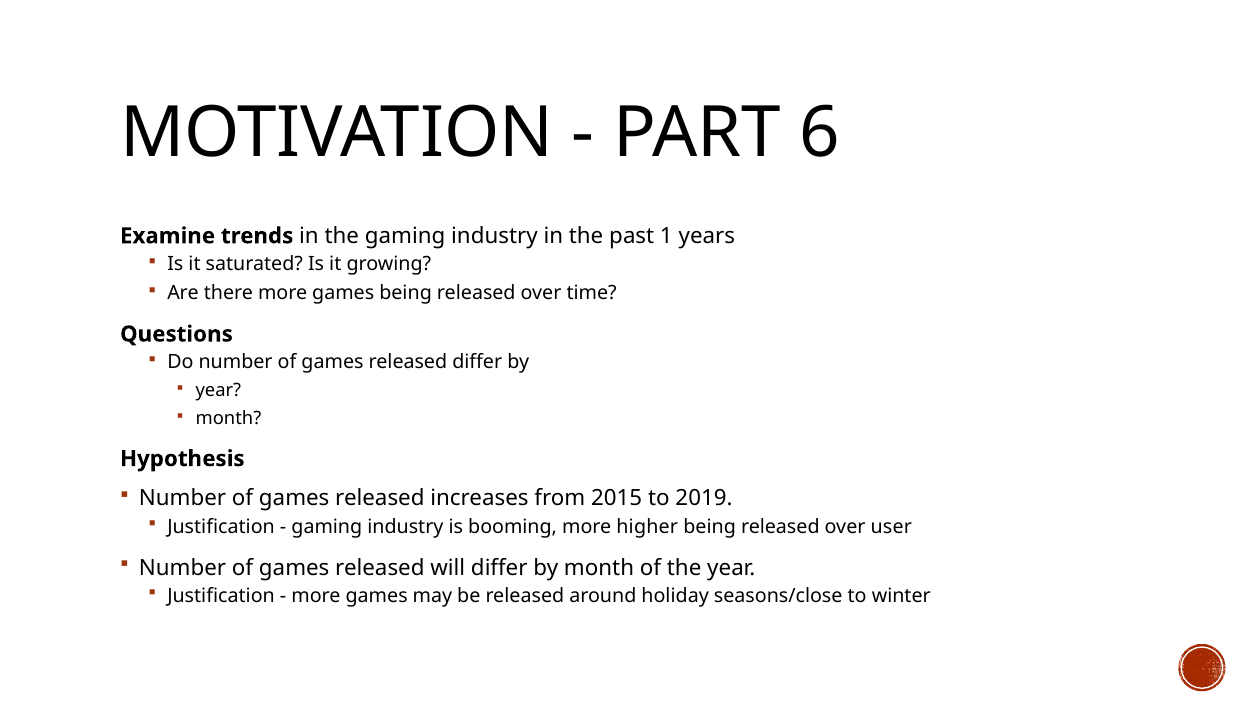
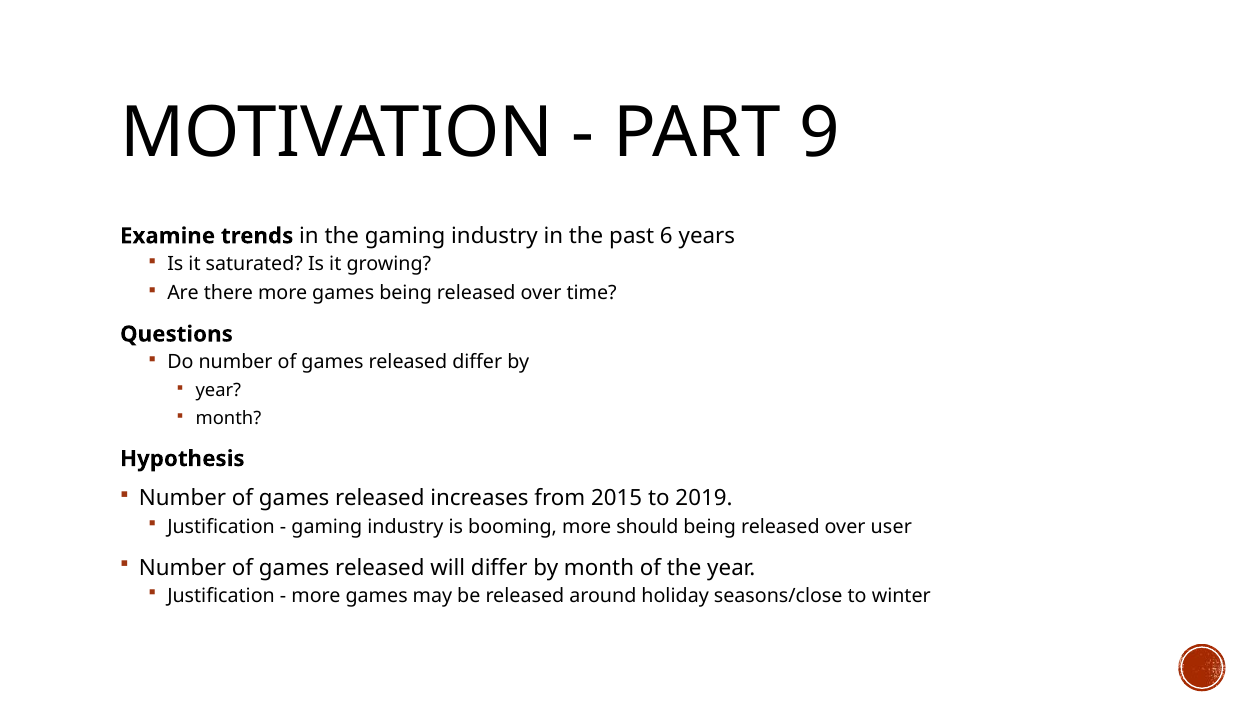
6: 6 -> 9 (820, 133)
1: 1 -> 6 (666, 236)
higher: higher -> should (647, 526)
